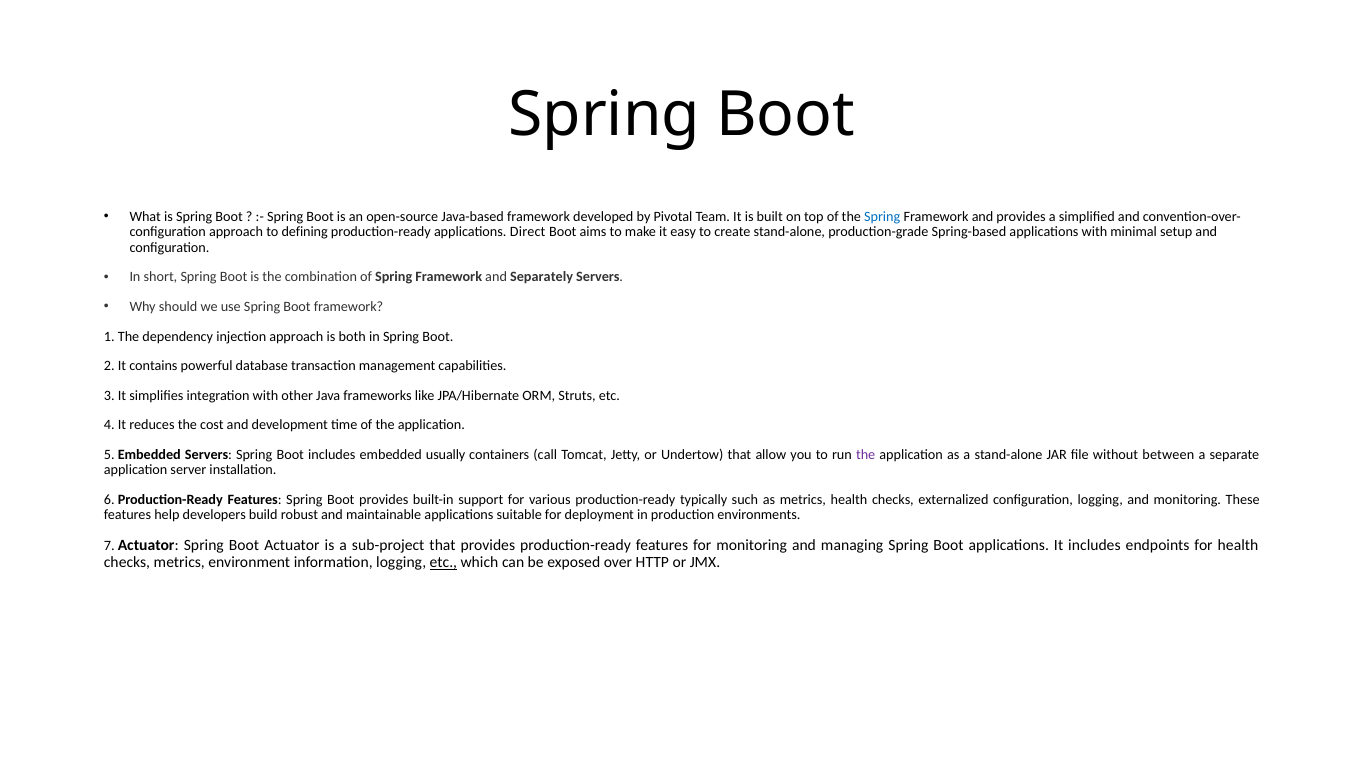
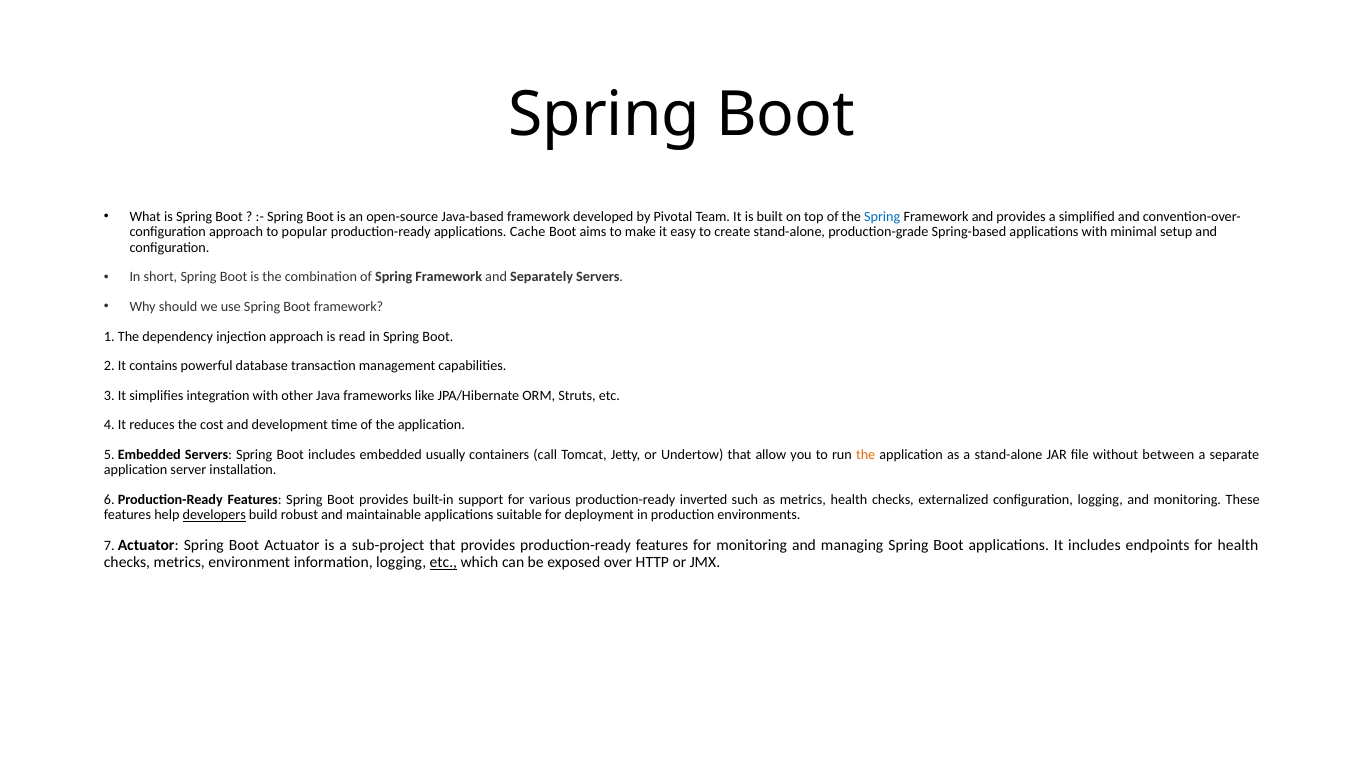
defining: defining -> popular (305, 232)
Direct: Direct -> Cache (528, 232)
both: both -> read (352, 337)
the colour: purple -> orange (866, 455)
typically: typically -> inverted (704, 500)
developers underline: none -> present (214, 515)
